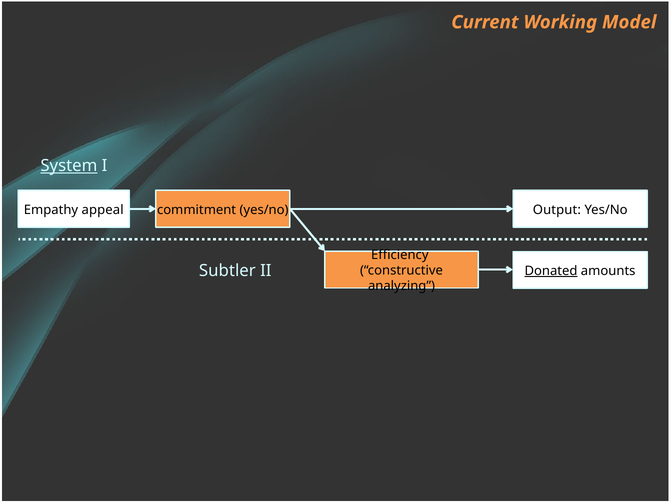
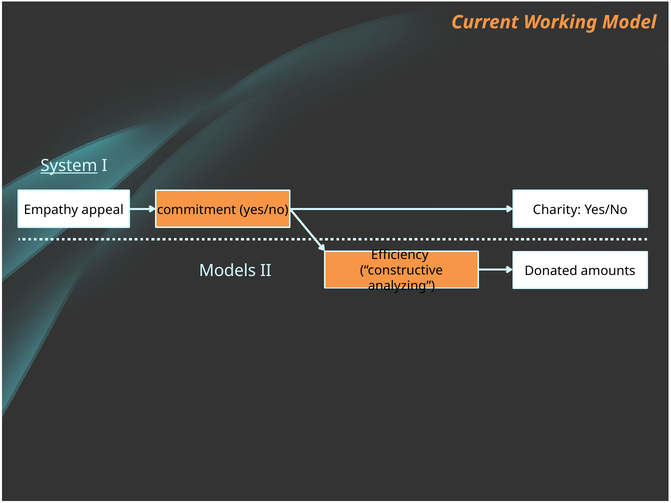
Output: Output -> Charity (557, 210)
Subtler: Subtler -> Models (227, 271)
Donated underline: present -> none (551, 271)
